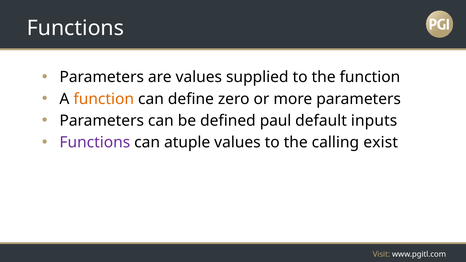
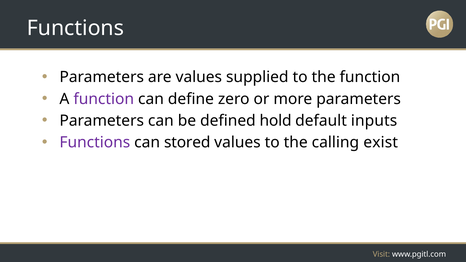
function colour: orange -> purple (104, 99)
paul: paul -> hold (276, 121)
atuple: atuple -> stored (187, 142)
